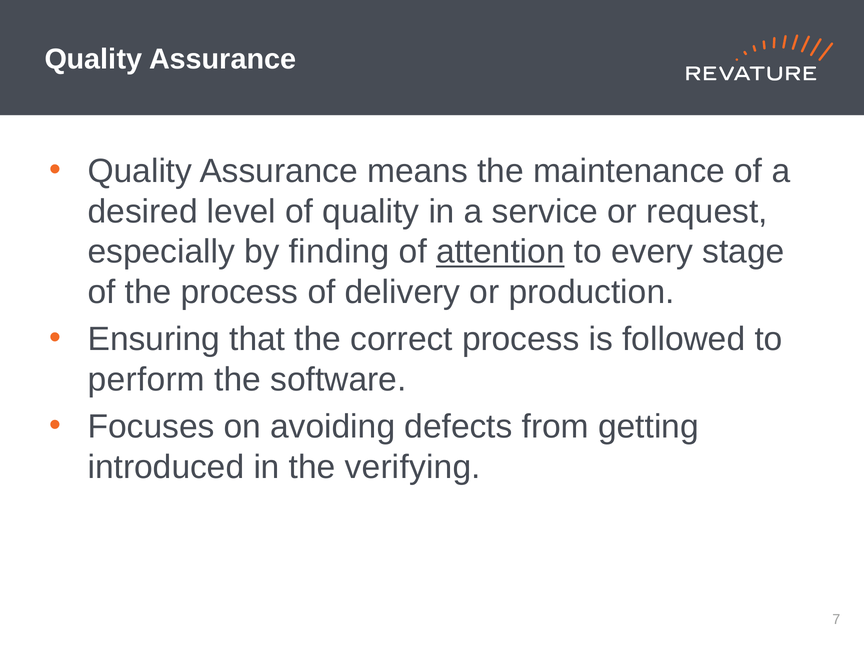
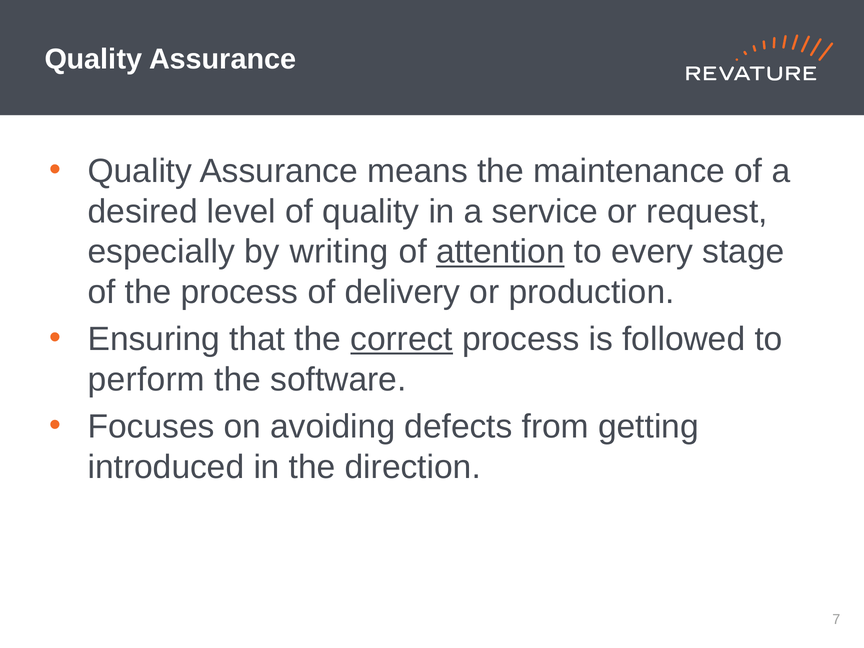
finding: finding -> writing (339, 252)
correct underline: none -> present (402, 339)
verifying: verifying -> direction (413, 467)
